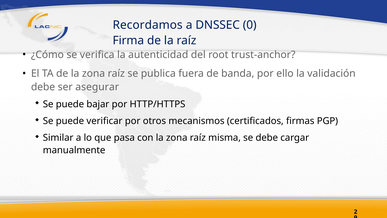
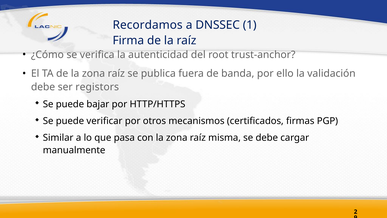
0: 0 -> 1 (250, 25)
asegurar: asegurar -> registors (97, 87)
